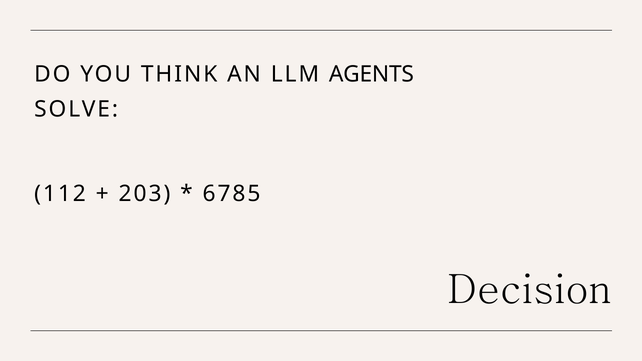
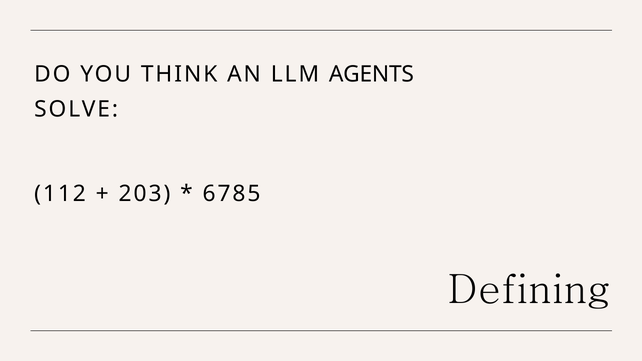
Decision: Decision -> Defining (530, 290)
